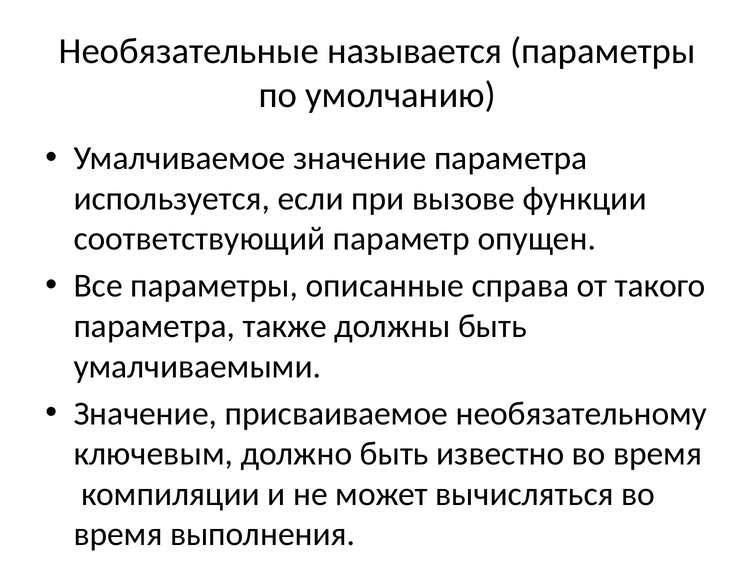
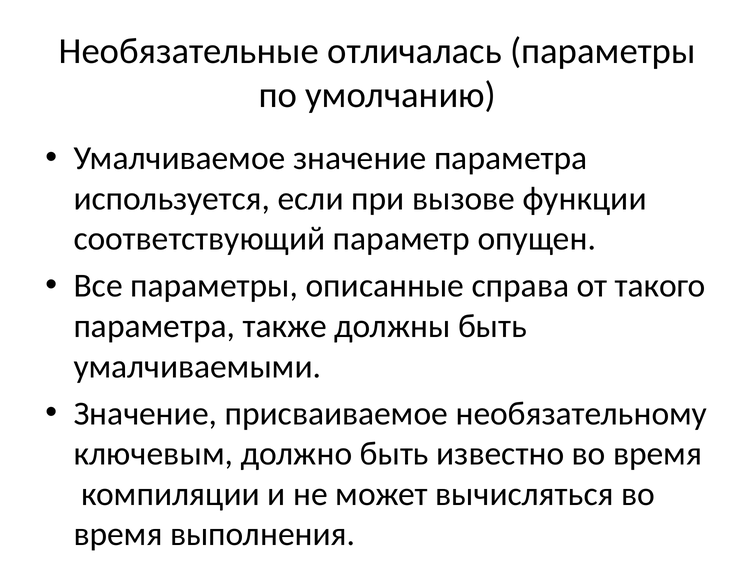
называется: называется -> отличалась (415, 51)
